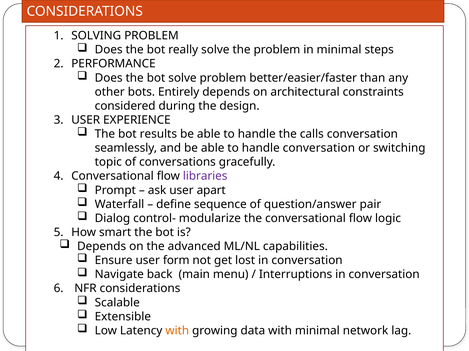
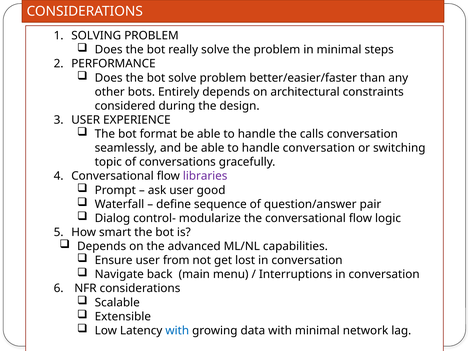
results: results -> format (158, 134)
apart: apart -> good (211, 191)
form: form -> from (176, 261)
with colour: orange -> blue (177, 331)
